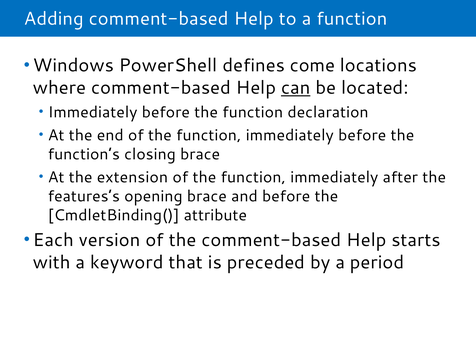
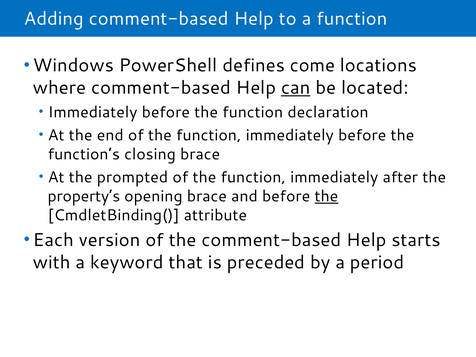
extension: extension -> prompted (132, 177)
features’s: features’s -> property’s (84, 196)
the underline: none -> present (326, 196)
